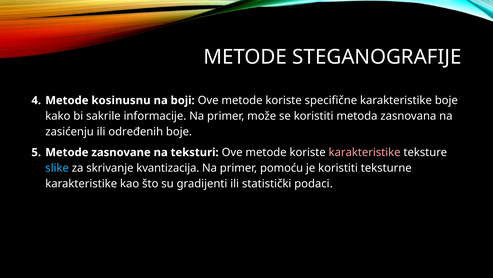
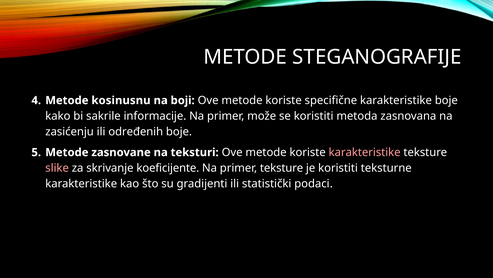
slike colour: light blue -> pink (57, 168)
kvantizacija: kvantizacija -> koeficijente (168, 168)
primer pomoću: pomoću -> teksture (282, 168)
